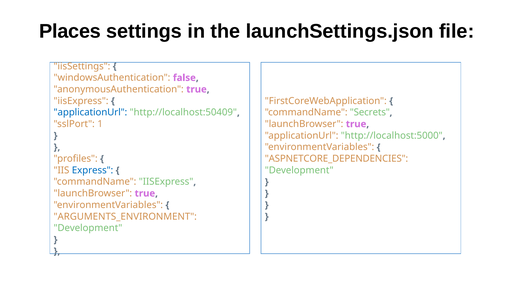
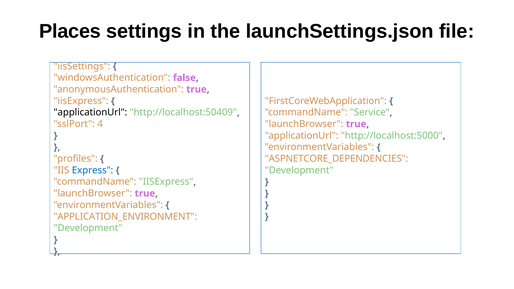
applicationUrl colour: blue -> black (90, 112)
Secrets: Secrets -> Service (370, 112)
1: 1 -> 4 (100, 124)
ARGUMENTS_ENVIRONMENT: ARGUMENTS_ENVIRONMENT -> APPLICATION_ENVIRONMENT (125, 217)
